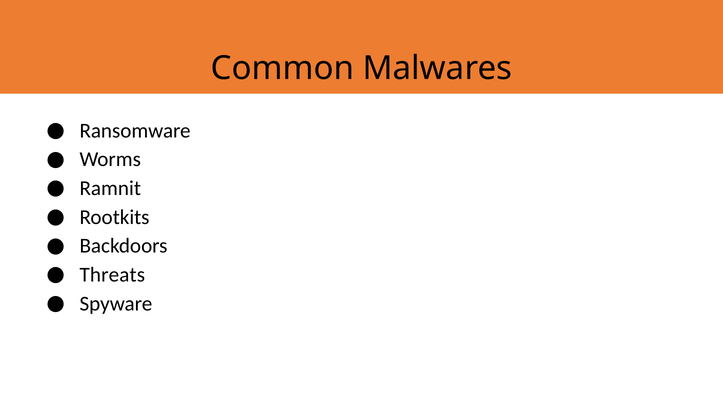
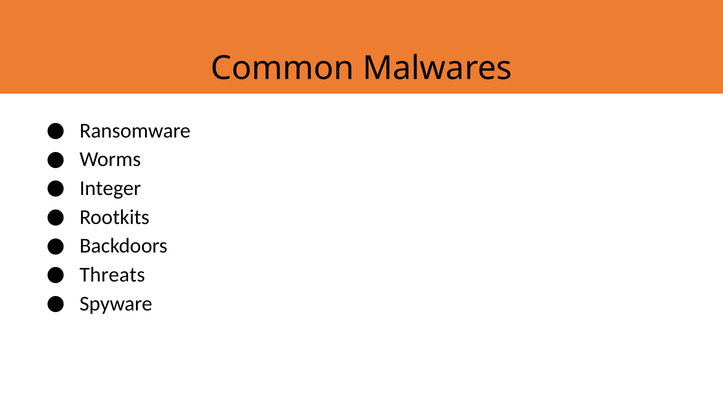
Ramnit: Ramnit -> Integer (110, 188)
